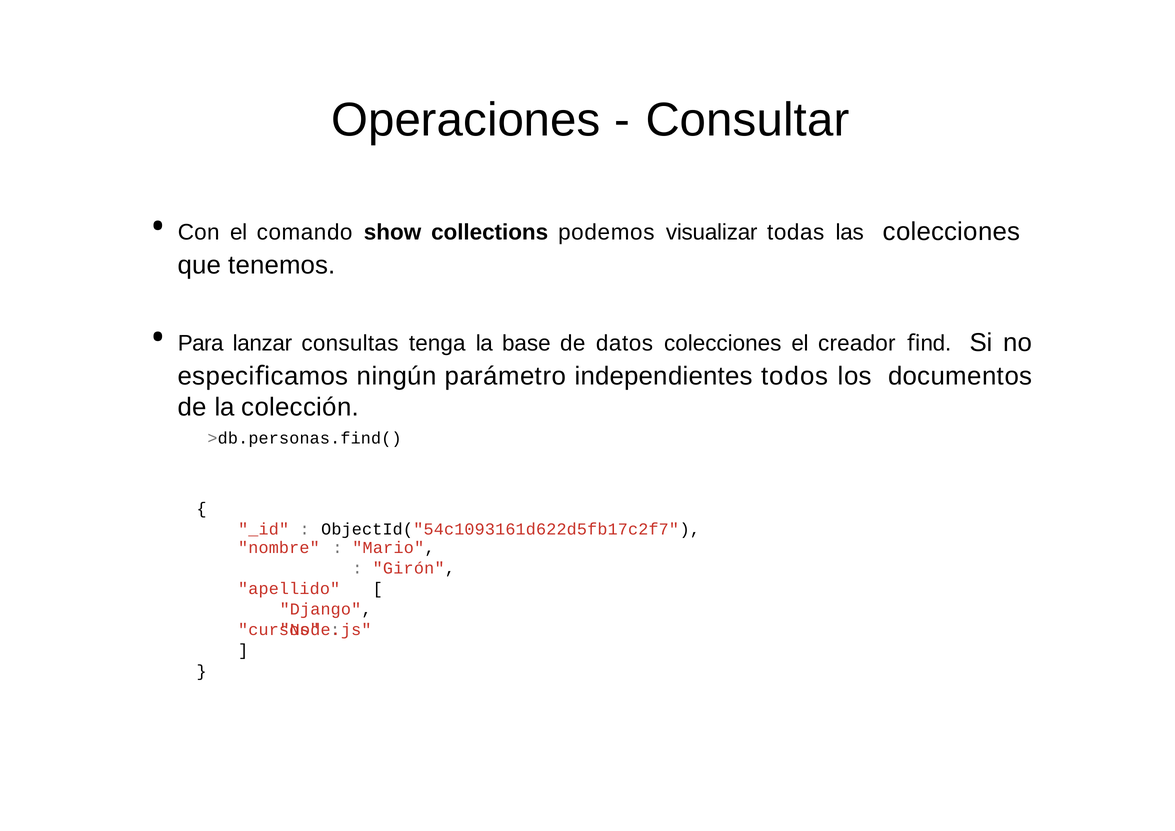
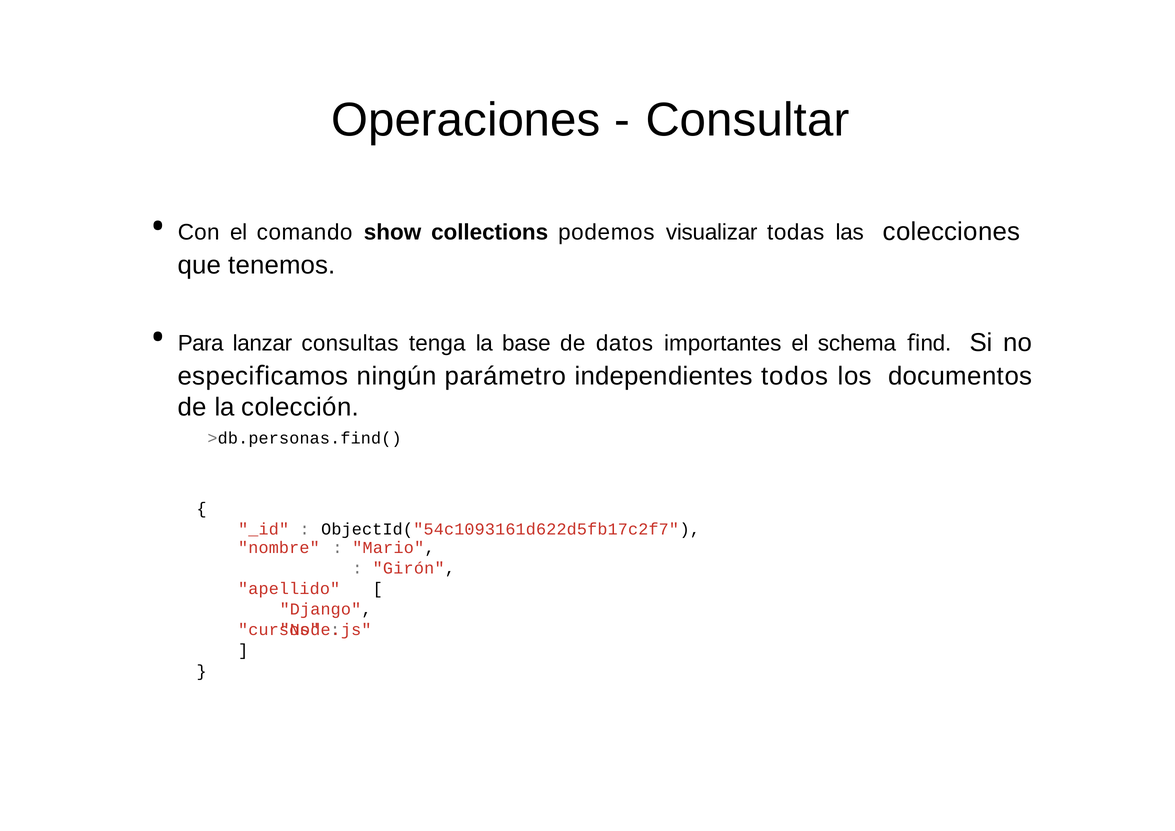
datos colecciones: colecciones -> importantes (723, 343)
creador: creador -> schema (857, 343)
